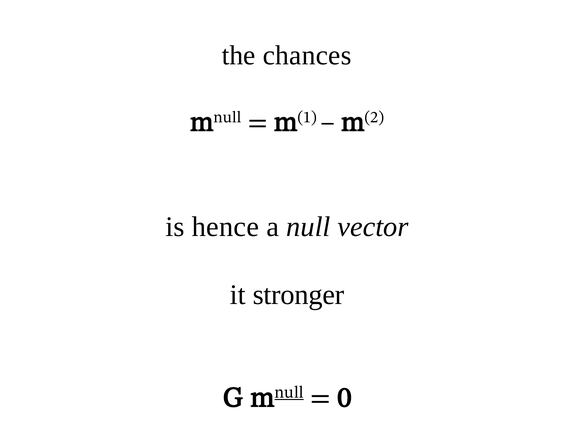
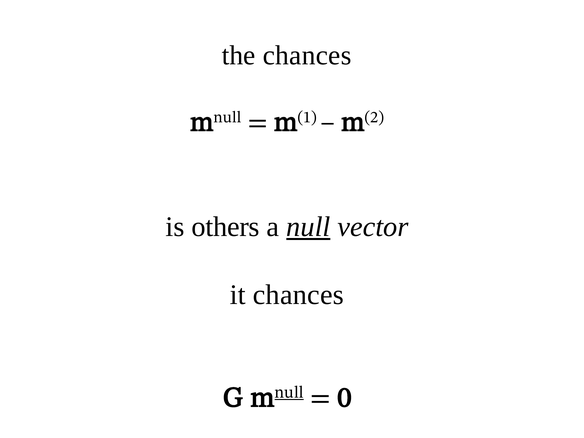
hence: hence -> others (226, 227)
null underline: none -> present (308, 227)
it stronger: stronger -> chances (298, 295)
